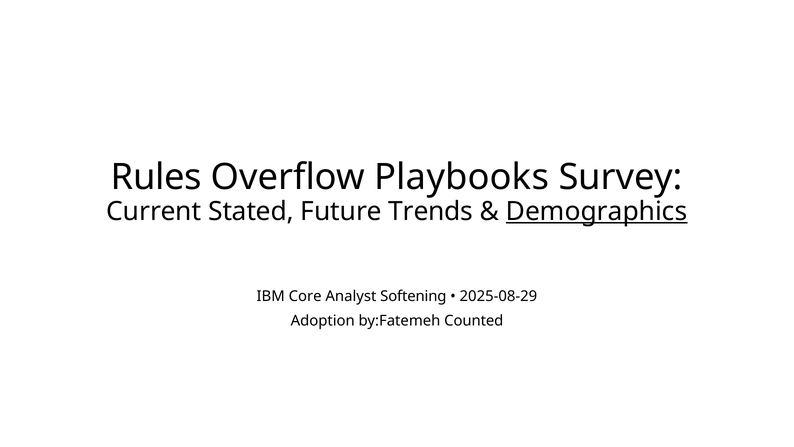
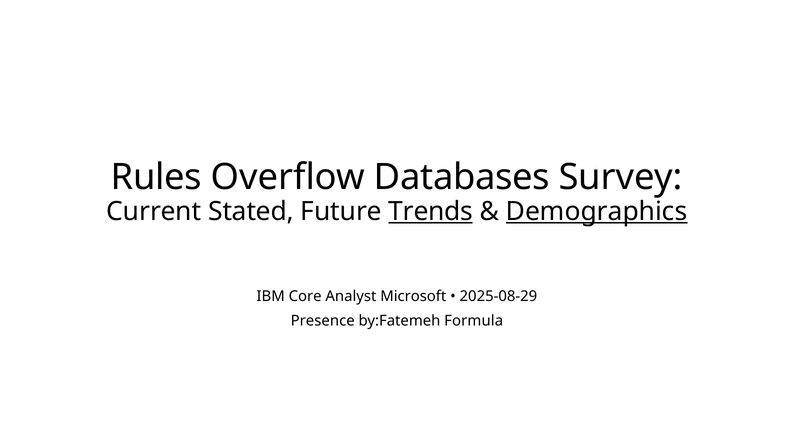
Playbooks: Playbooks -> Databases (462, 177)
Trends underline: none -> present (431, 211)
Softening: Softening -> Microsoft (413, 296)
Adoption: Adoption -> Presence (323, 320)
Counted: Counted -> Formula (474, 320)
